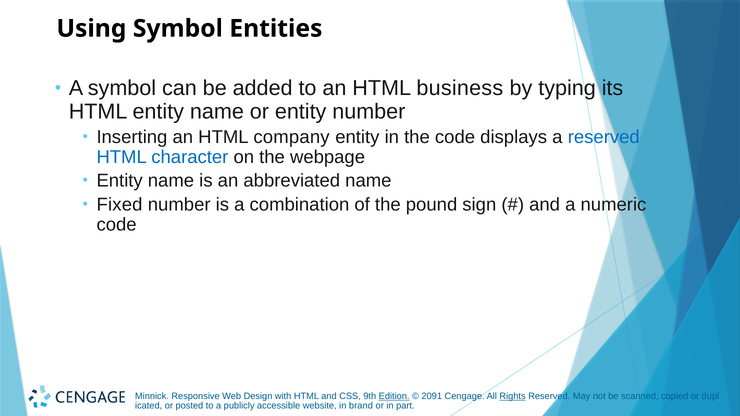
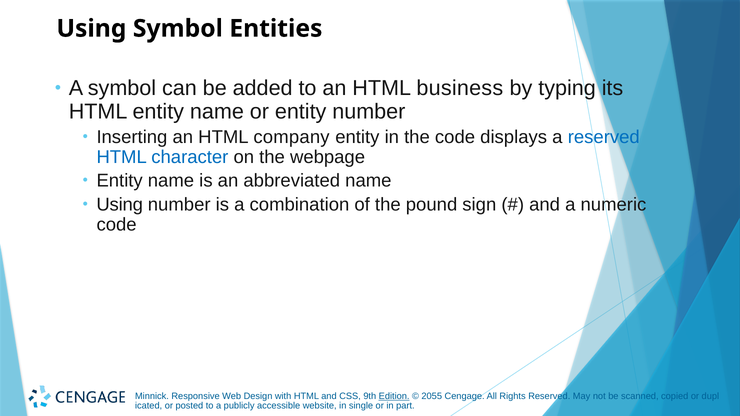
Fixed: Fixed -> Using (120, 205)
2091: 2091 -> 2055 (432, 397)
Rights underline: present -> none (513, 397)
brand: brand -> single (361, 406)
